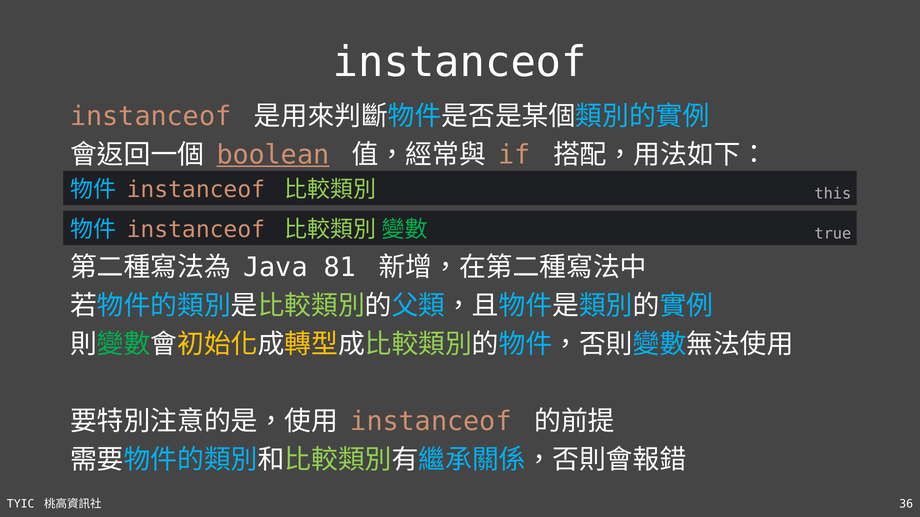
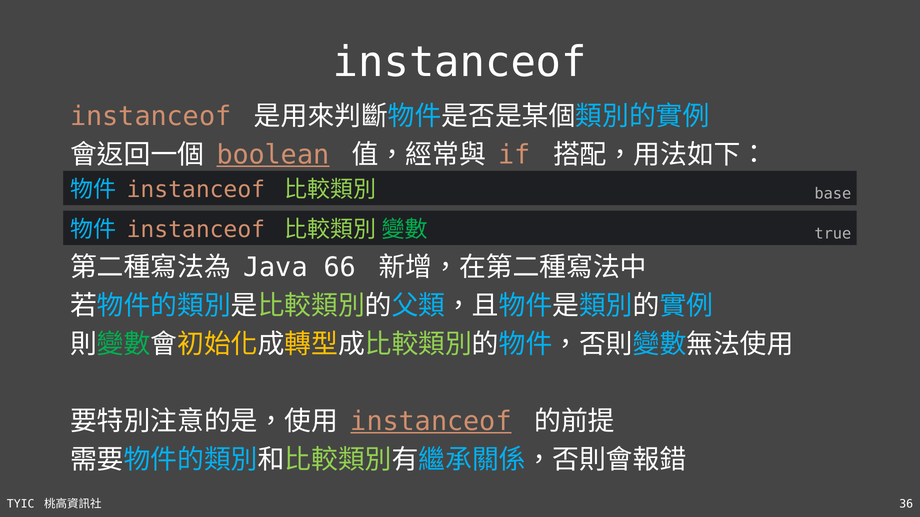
this: this -> base (833, 194)
81: 81 -> 66 (340, 268)
instanceof underline: none -> present (431, 422)
